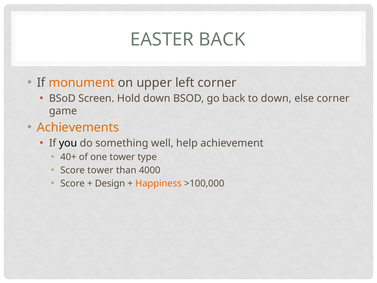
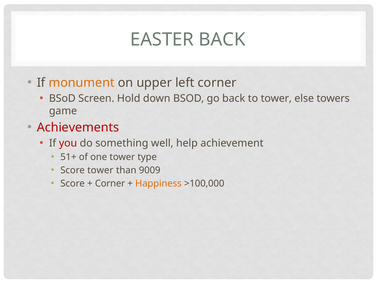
to down: down -> tower (276, 98)
else corner: corner -> towers (333, 98)
Achievements colour: orange -> red (78, 127)
you colour: black -> red (68, 143)
40+: 40+ -> 51+ (68, 157)
4000: 4000 -> 9009 (150, 170)
Design: Design -> Corner (110, 183)
